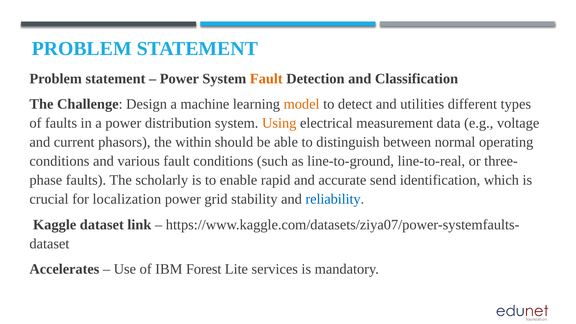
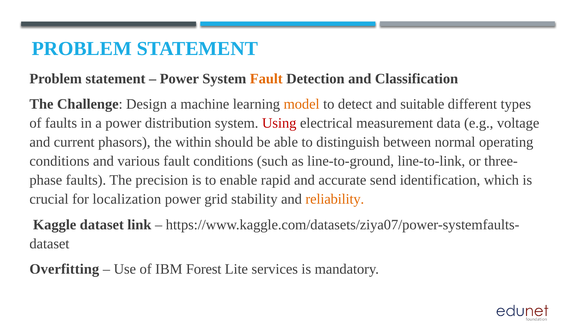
utilities: utilities -> suitable (422, 104)
Using colour: orange -> red (279, 123)
line-to-real: line-to-real -> line-to-link (431, 161)
scholarly: scholarly -> precision (162, 180)
reliability colour: blue -> orange (335, 199)
Accelerates: Accelerates -> Overfitting (64, 269)
